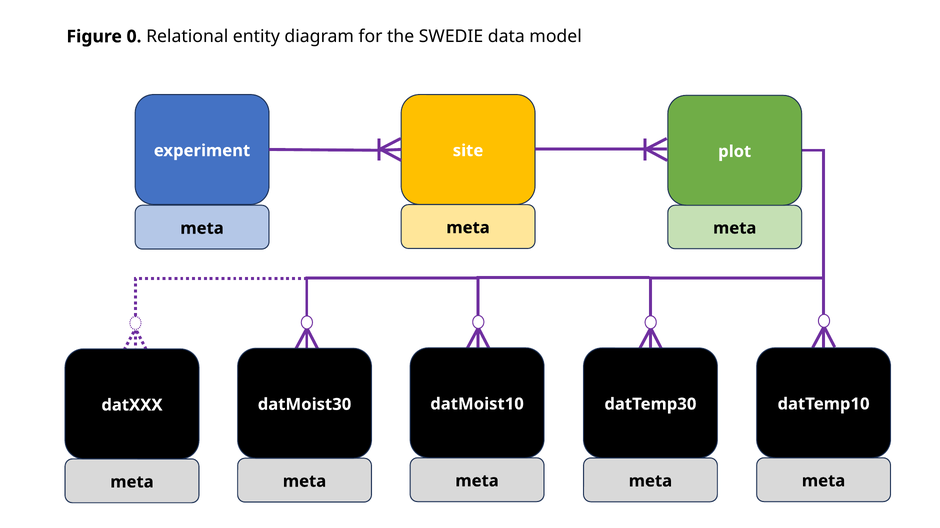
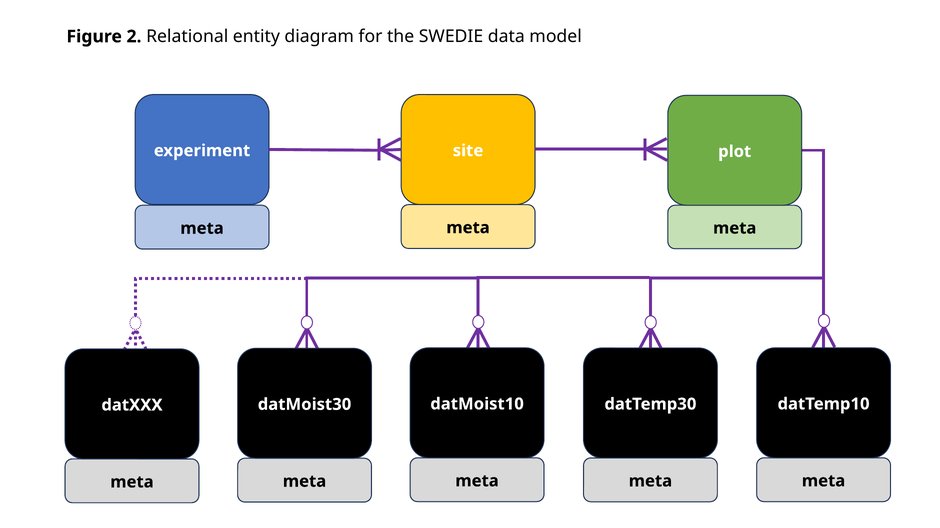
0: 0 -> 2 (134, 37)
